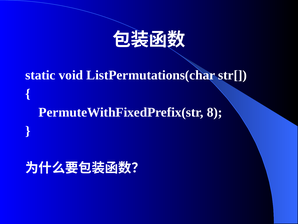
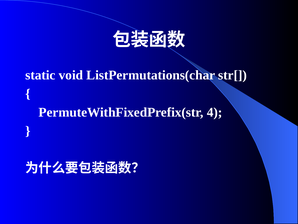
8: 8 -> 4 (215, 112)
